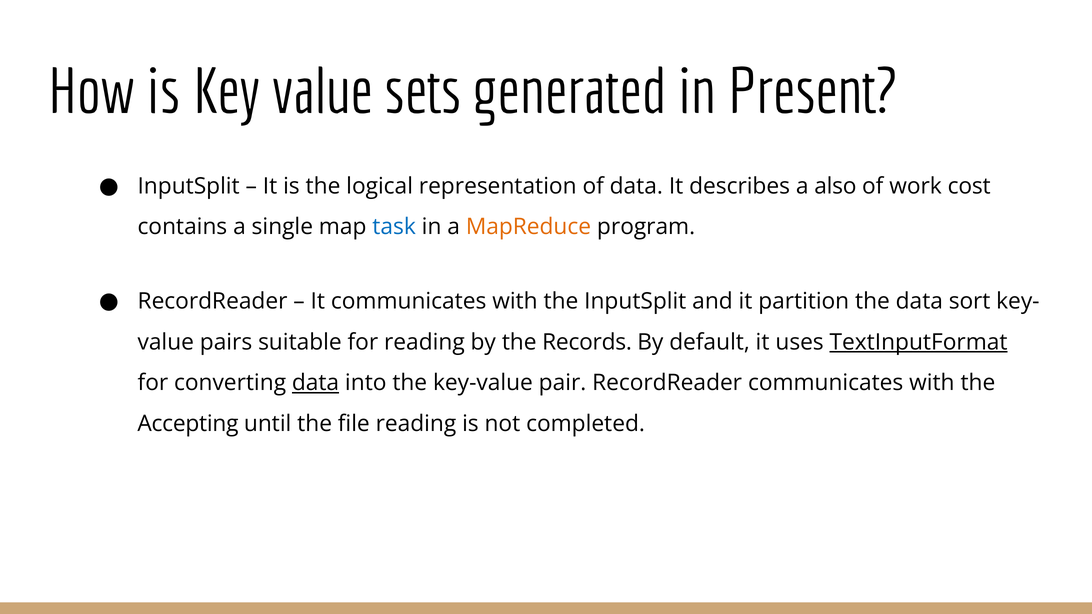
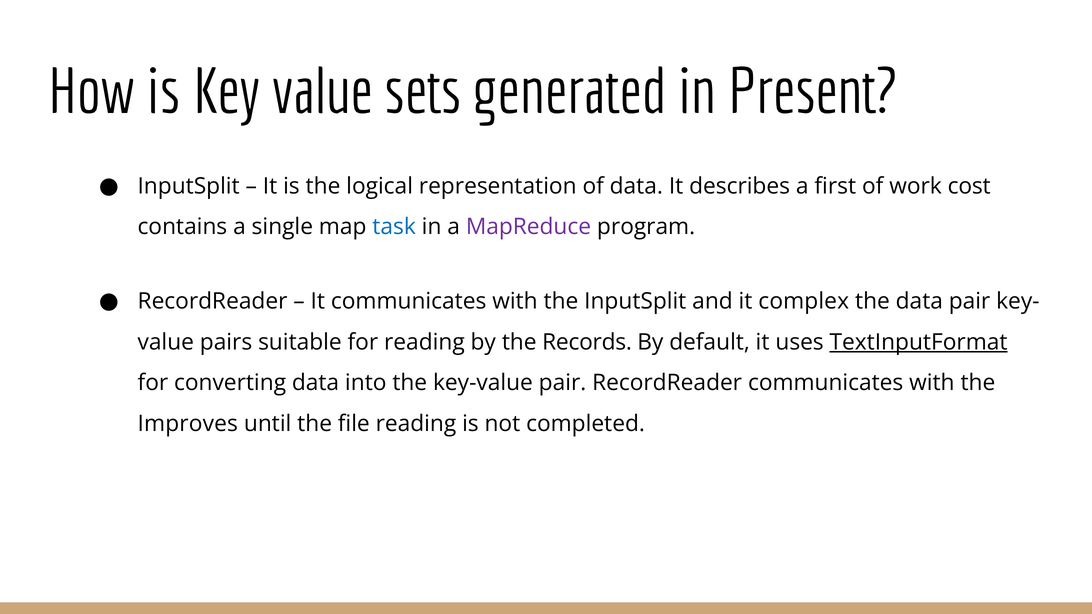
also: also -> first (835, 186)
MapReduce colour: orange -> purple (528, 227)
partition: partition -> complex (804, 301)
data sort: sort -> pair (970, 301)
data underline: present -> none (316, 383)
Accepting: Accepting -> Improves (188, 424)
